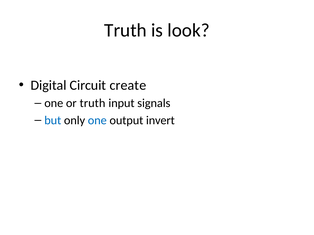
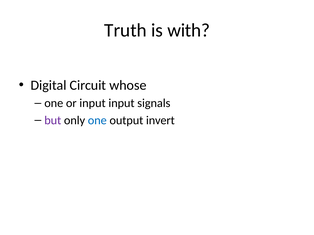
look: look -> with (189, 30)
create: create -> whose (128, 85)
or truth: truth -> input (93, 103)
but colour: blue -> purple (53, 121)
